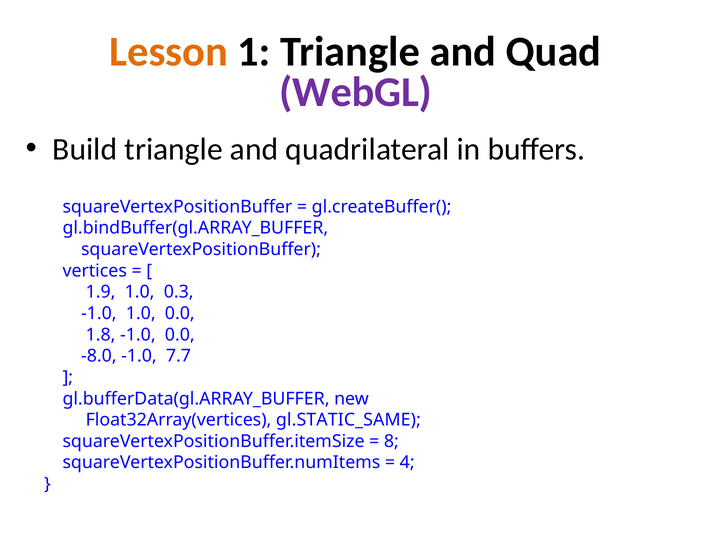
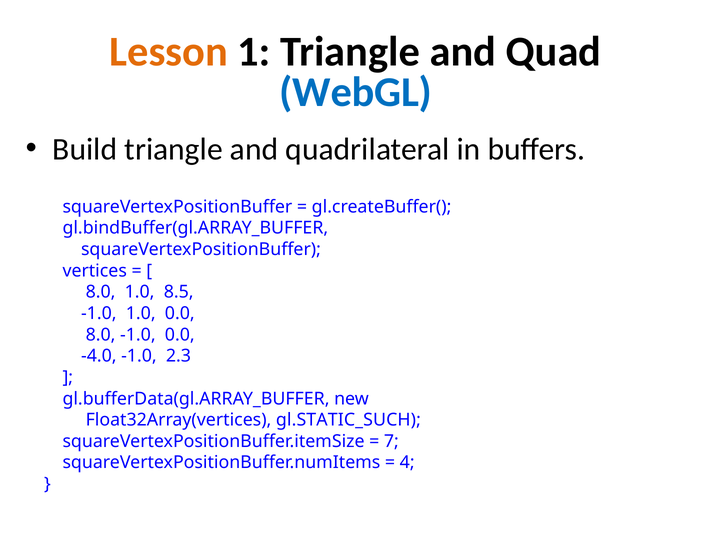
WebGL colour: purple -> blue (356, 93)
1.9: 1.9 -> 8.0 (101, 292)
0.3: 0.3 -> 8.5 (179, 292)
1.8: 1.8 -> 8.0 (101, 335)
-8.0: -8.0 -> -4.0 (99, 356)
7.7: 7.7 -> 2.3 (178, 356)
gl.STATIC_SAME: gl.STATIC_SAME -> gl.STATIC_SUCH (348, 420)
8: 8 -> 7 (391, 442)
